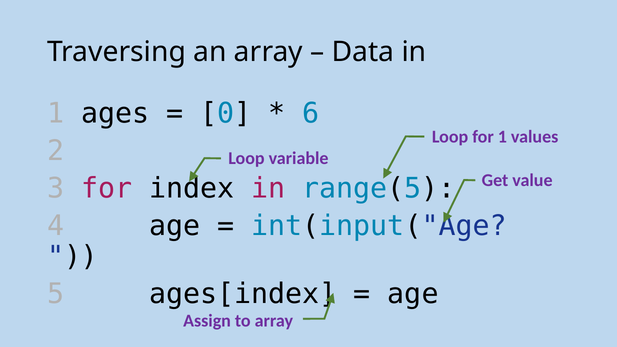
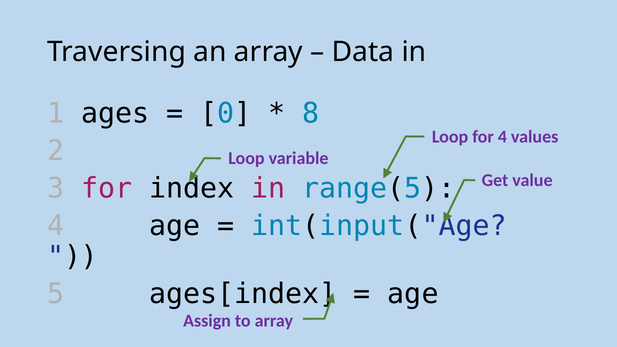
6: 6 -> 8 (311, 114)
for 1: 1 -> 4 (502, 137)
